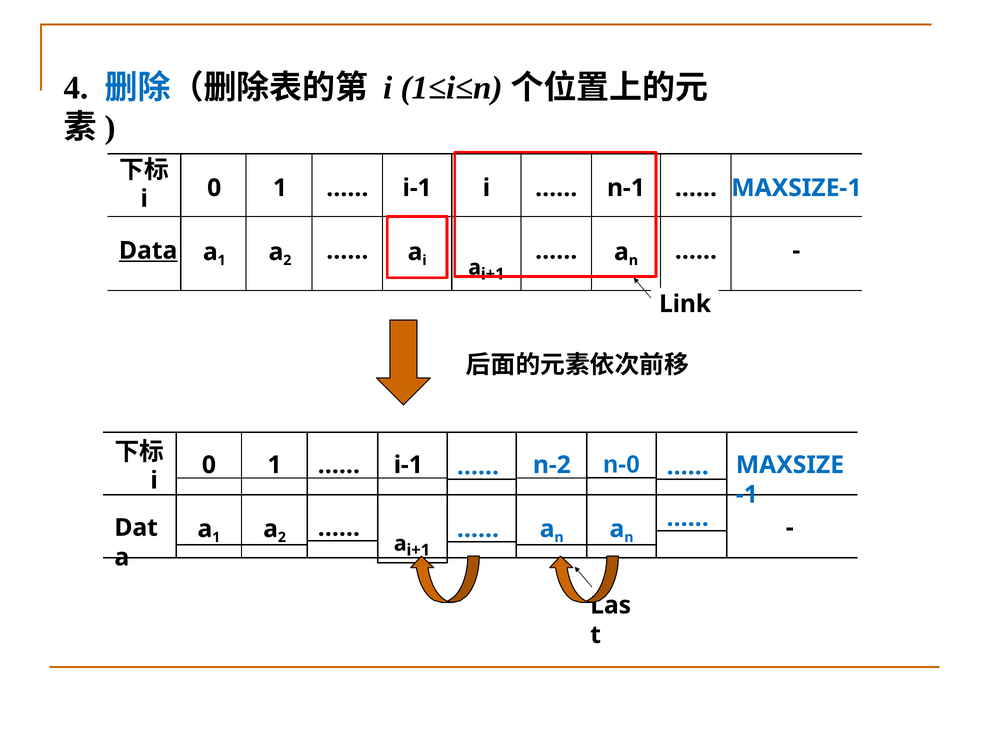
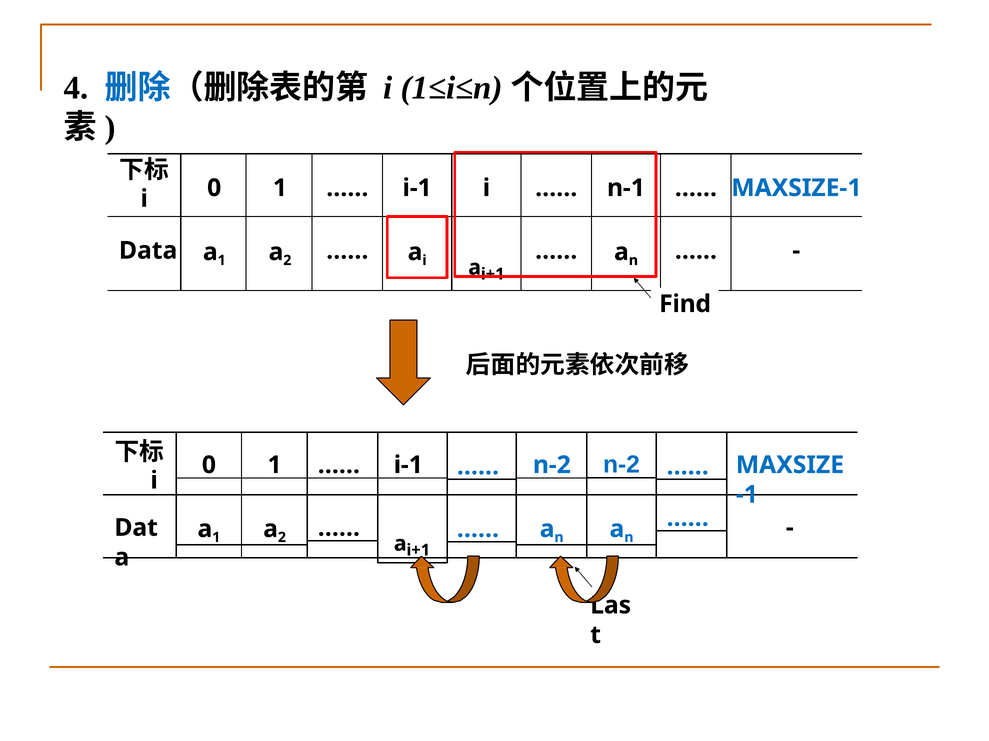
Data underline: present -> none (148, 251)
Link: Link -> Find (685, 304)
n-2 n-0: n-0 -> n-2 (621, 465)
